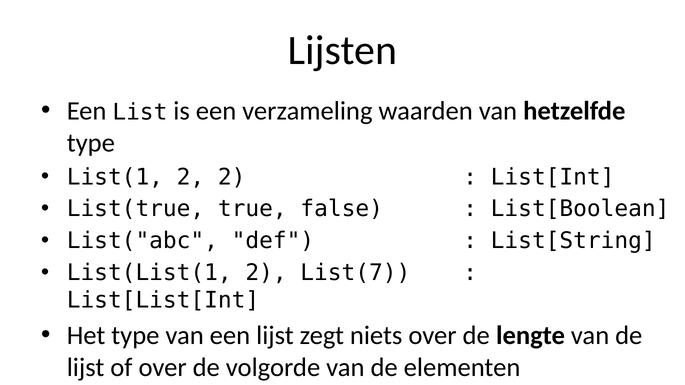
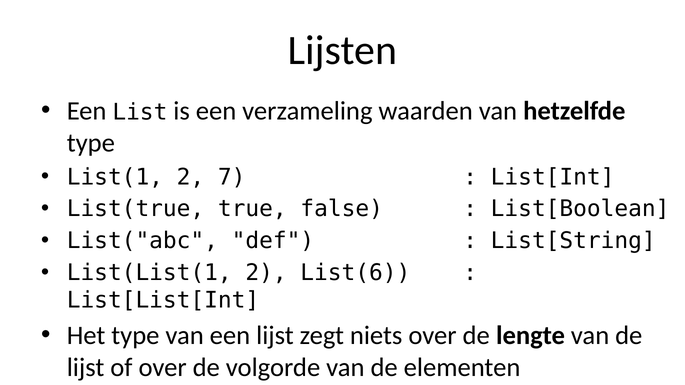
2 2: 2 -> 7 (232, 177)
List(7: List(7 -> List(6 (355, 273)
